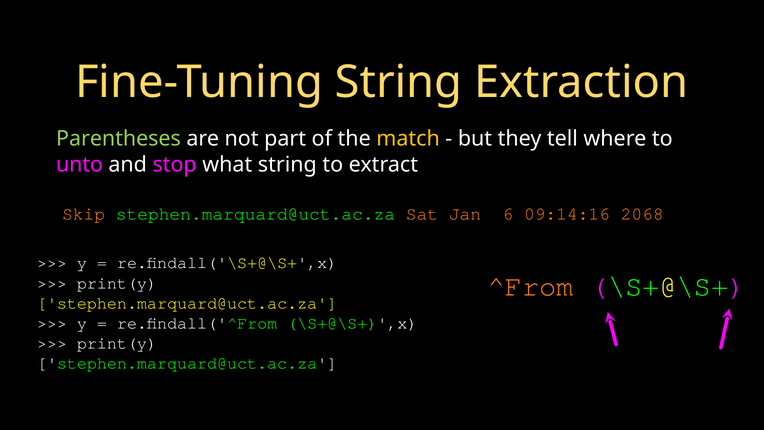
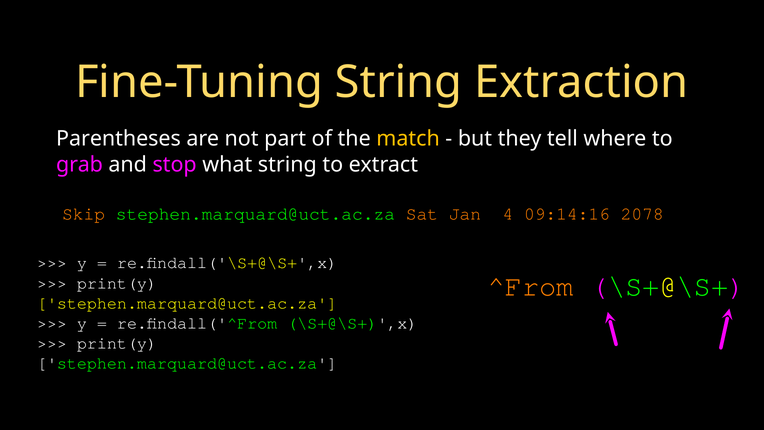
Parentheses colour: light green -> white (118, 139)
unto: unto -> grab (80, 164)
6: 6 -> 4 (508, 214)
2068: 2068 -> 2078 (642, 214)
